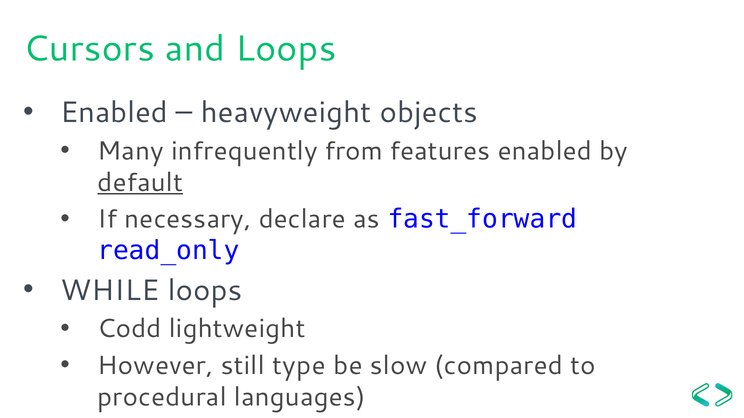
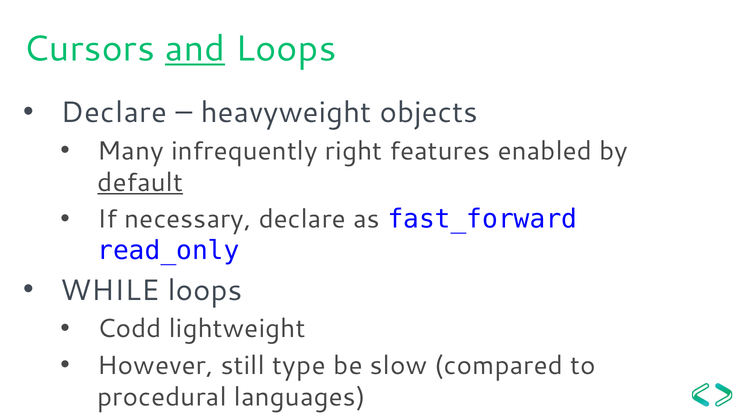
and underline: none -> present (195, 49)
Enabled: Enabled -> Declare (114, 113)
from: from -> right (354, 151)
